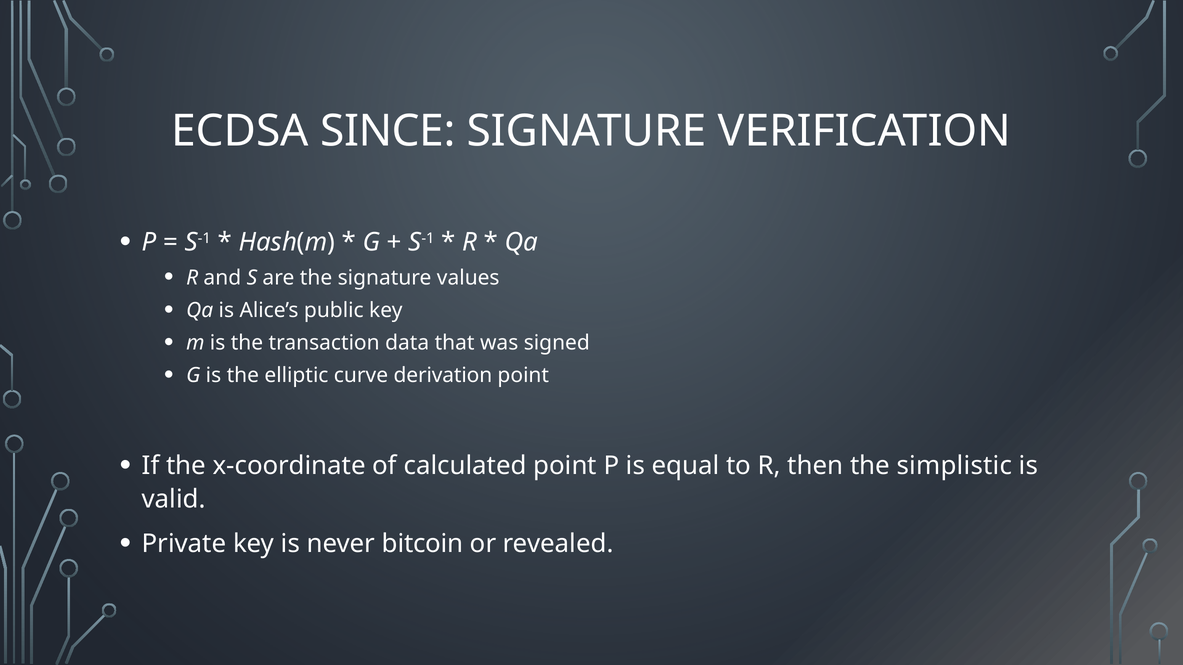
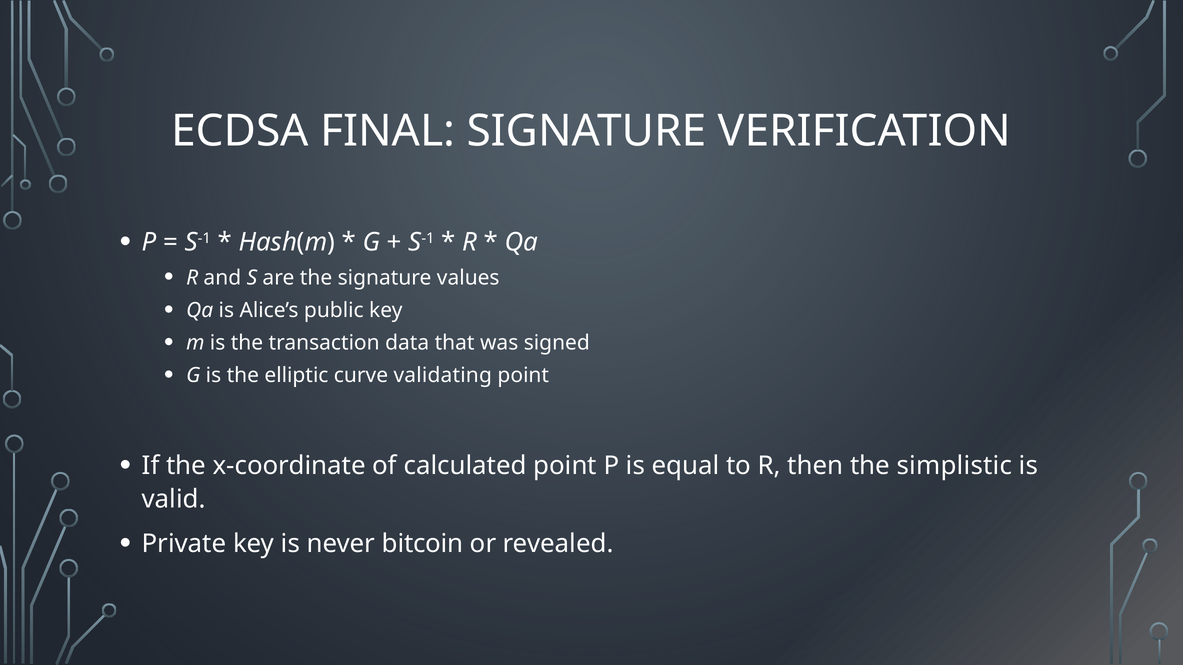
SINCE: SINCE -> FINAL (388, 131)
derivation: derivation -> validating (443, 376)
